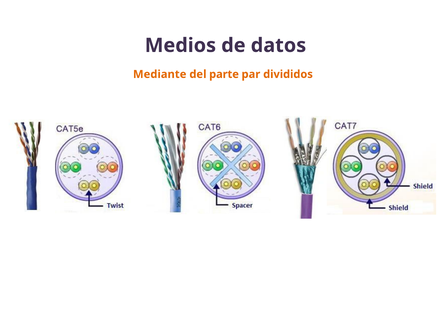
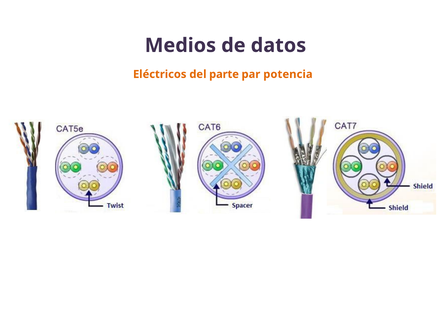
Mediante: Mediante -> Eléctricos (160, 74)
divididos: divididos -> potencia (288, 74)
